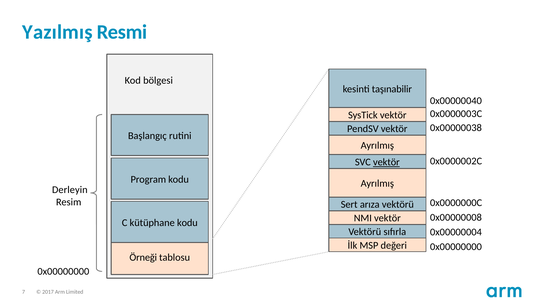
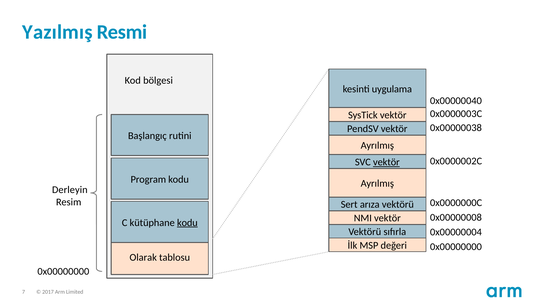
taşınabilir: taşınabilir -> uygulama (392, 89)
kodu underline: none -> present (187, 223)
Örneği: Örneği -> Olarak (143, 258)
